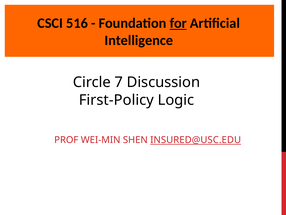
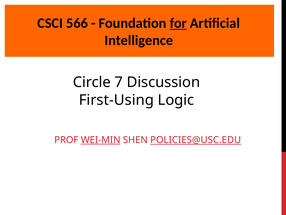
516: 516 -> 566 (77, 23)
First-Policy: First-Policy -> First-Using (116, 100)
WEI-MIN underline: none -> present (101, 140)
INSURED@USC.EDU: INSURED@USC.EDU -> POLICIES@USC.EDU (196, 140)
